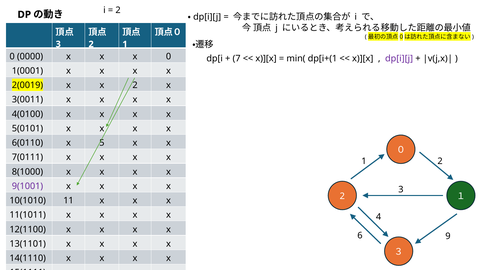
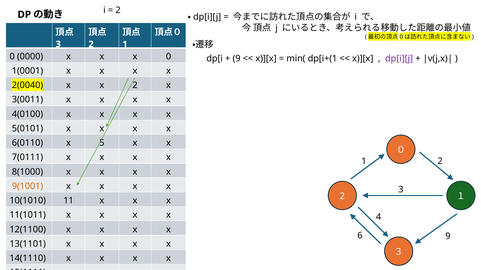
7: 7 -> 9 (237, 59)
2(0019: 2(0019 -> 2(0040 (27, 85)
9(1001 colour: purple -> orange (27, 187)
